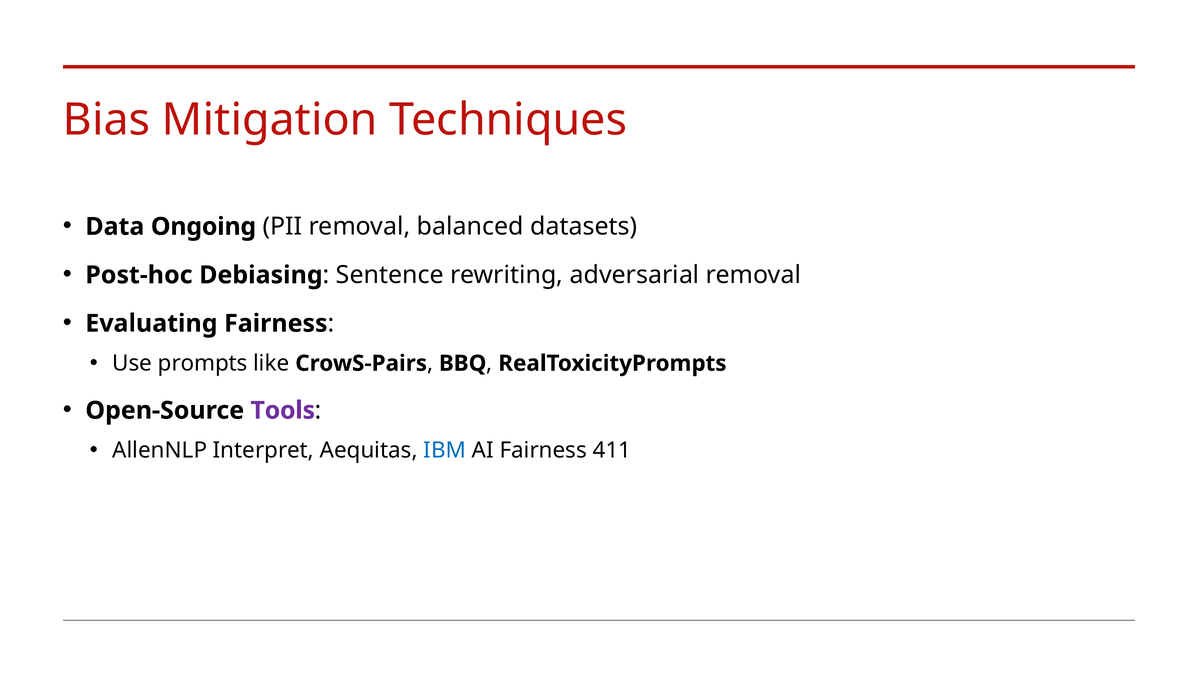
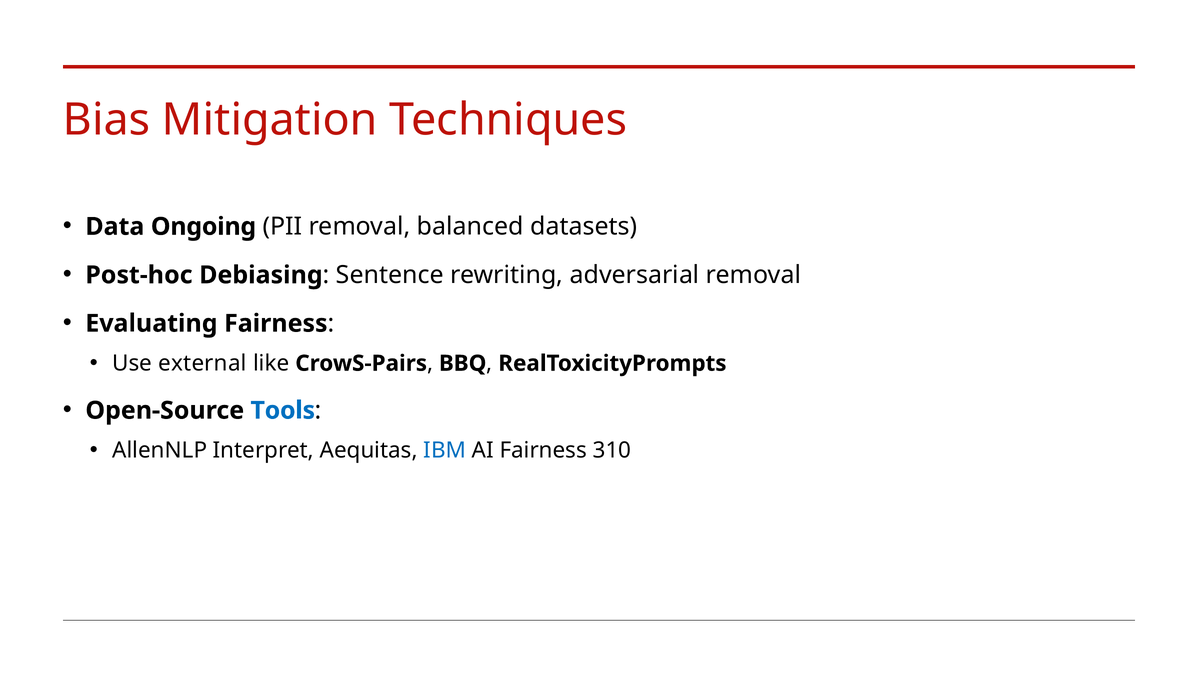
prompts: prompts -> external (202, 363)
Tools colour: purple -> blue (283, 410)
411: 411 -> 310 (612, 450)
